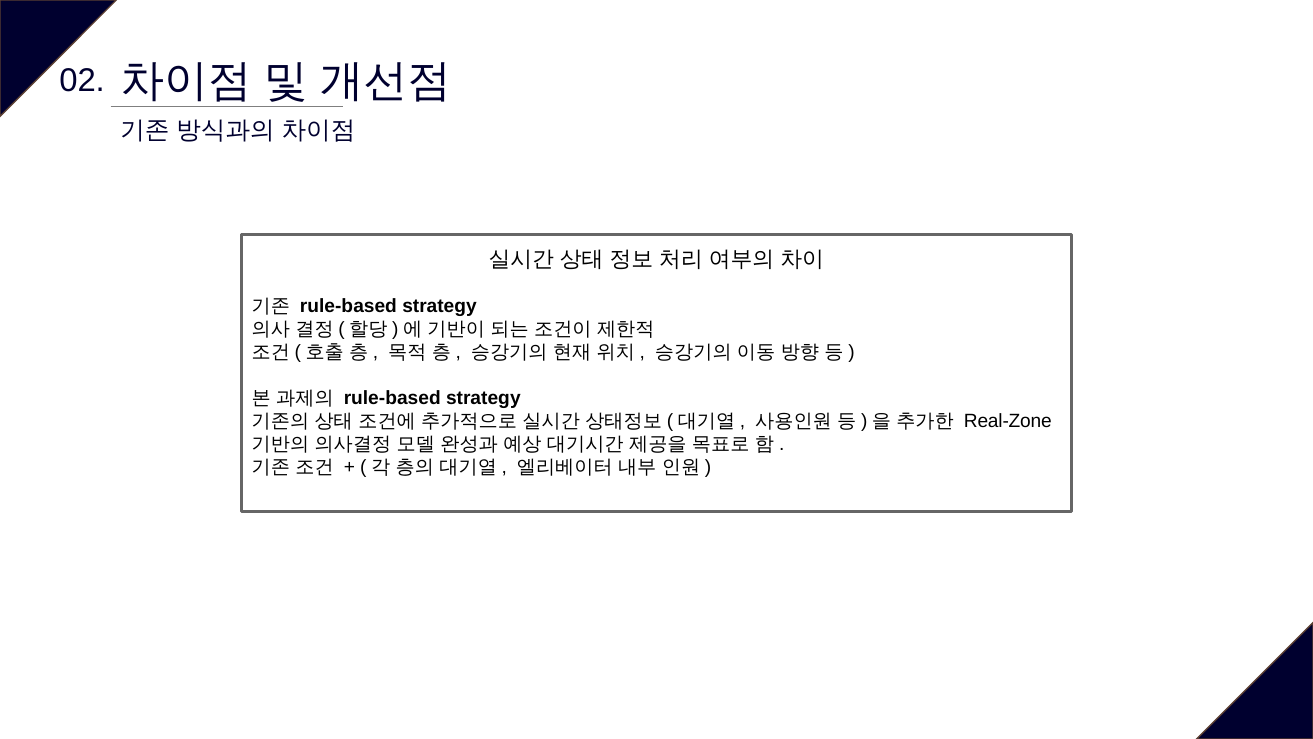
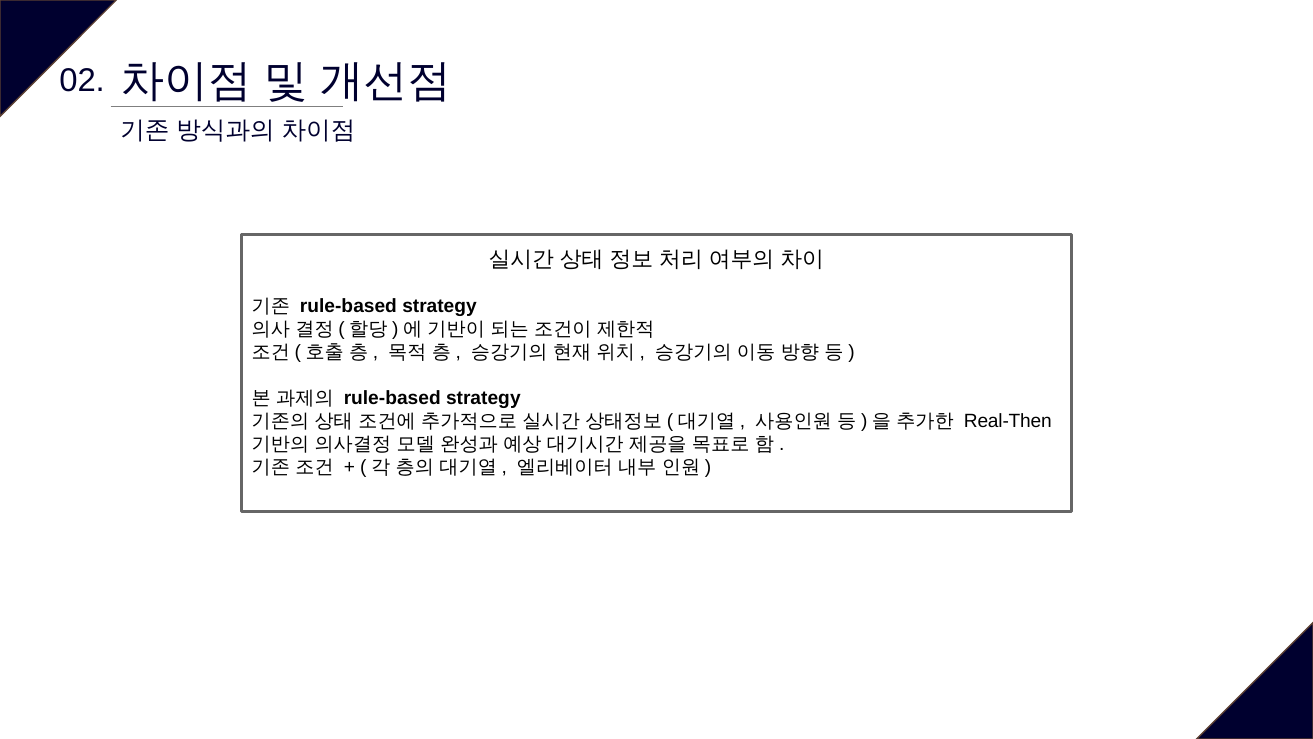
Real-Zone: Real-Zone -> Real-Then (1008, 421)
